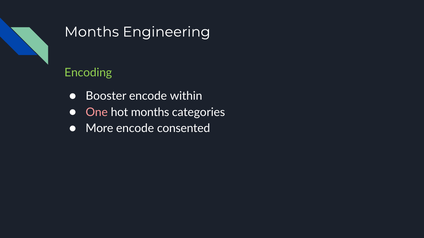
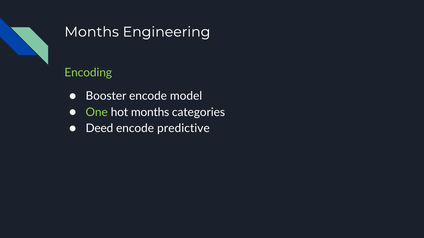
within: within -> model (186, 96)
One colour: pink -> light green (97, 112)
More: More -> Deed (99, 129)
consented: consented -> predictive (183, 129)
